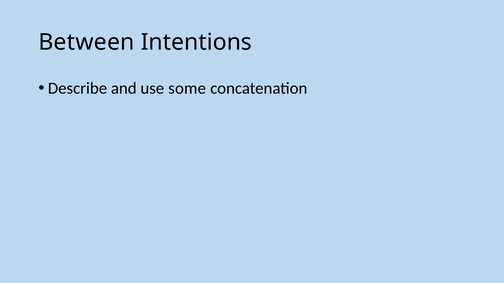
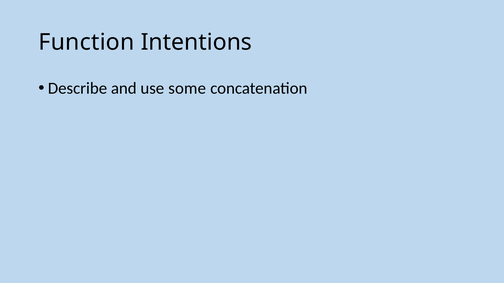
Between: Between -> Function (86, 42)
